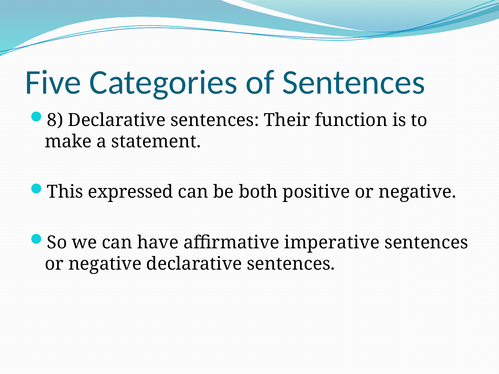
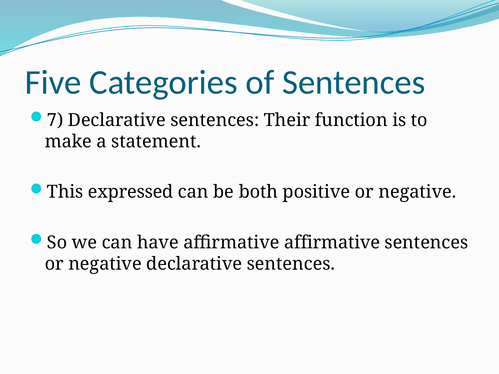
8: 8 -> 7 (55, 120)
affirmative imperative: imperative -> affirmative (332, 243)
